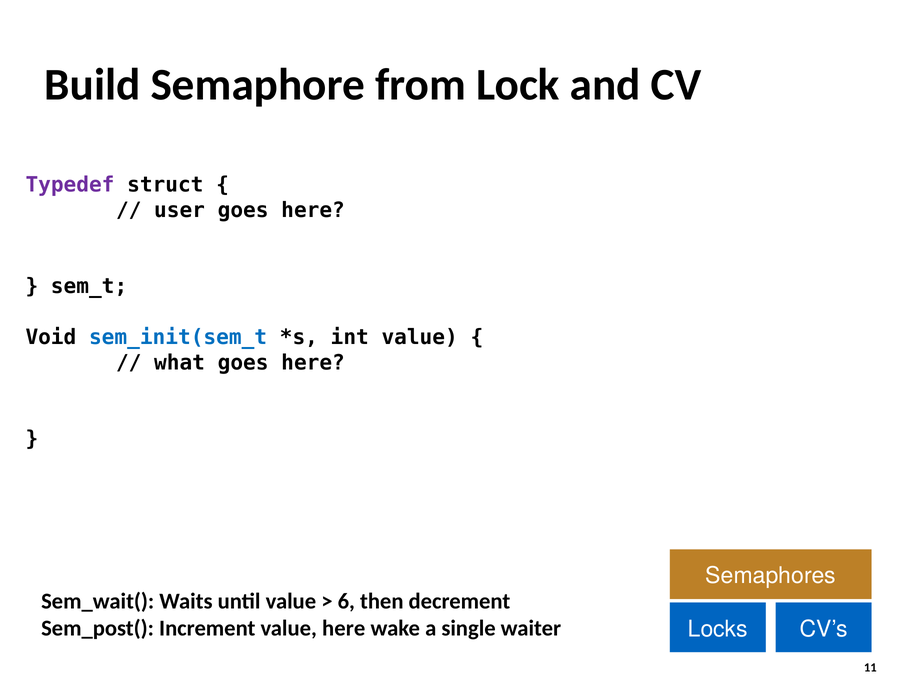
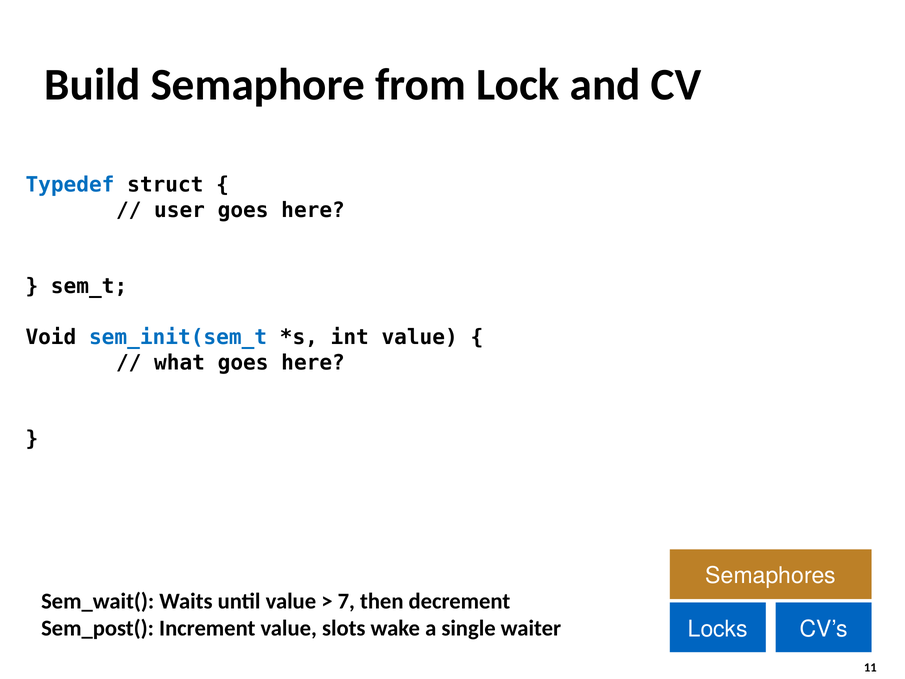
Typedef colour: purple -> blue (70, 185)
6: 6 -> 7 (346, 601)
value here: here -> slots (344, 628)
